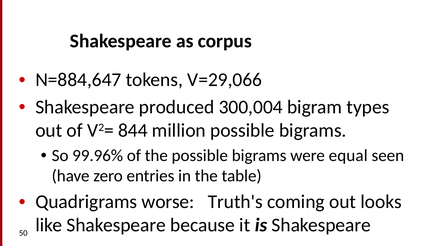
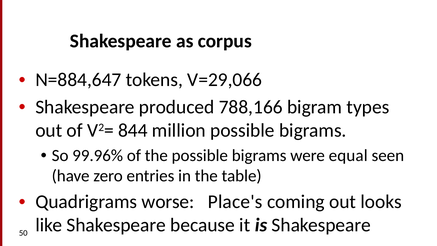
300,004: 300,004 -> 788,166 (251, 107)
Truth's: Truth's -> Place's (235, 202)
